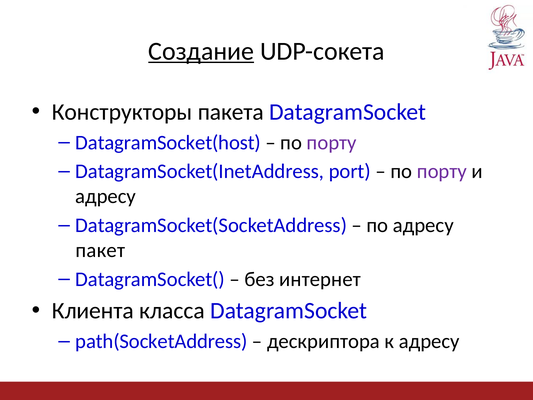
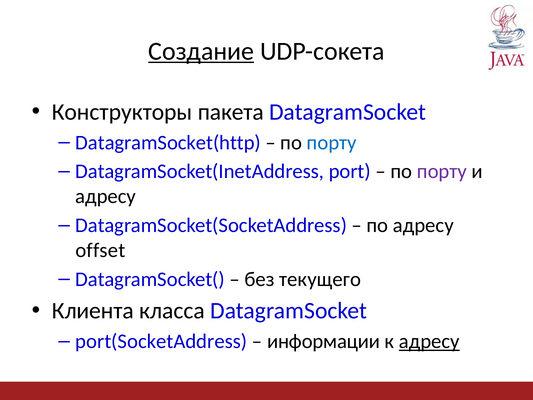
DatagramSocket(host: DatagramSocket(host -> DatagramSocket(http (168, 142)
порту colour: purple -> blue (332, 142)
пакет: пакет -> offset (100, 250)
интернет: интернет -> текущего (320, 279)
path(SocketAddress: path(SocketAddress -> port(SocketAddress (161, 341)
дескриптора: дескриптора -> информации (324, 341)
адресу underline: none -> present (429, 341)
